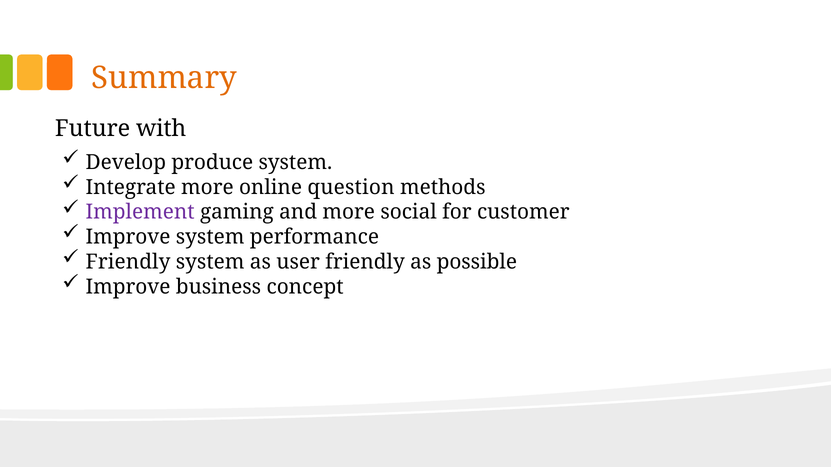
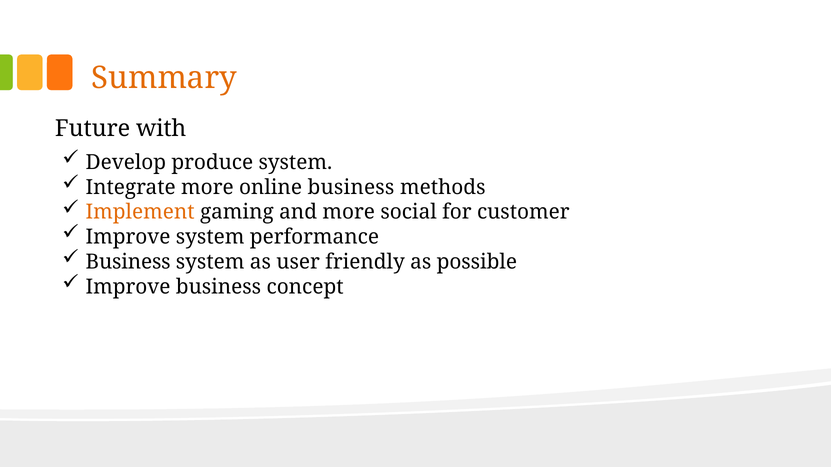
online question: question -> business (351, 187)
Implement colour: purple -> orange (140, 212)
Friendly: Friendly -> Business (128, 262)
